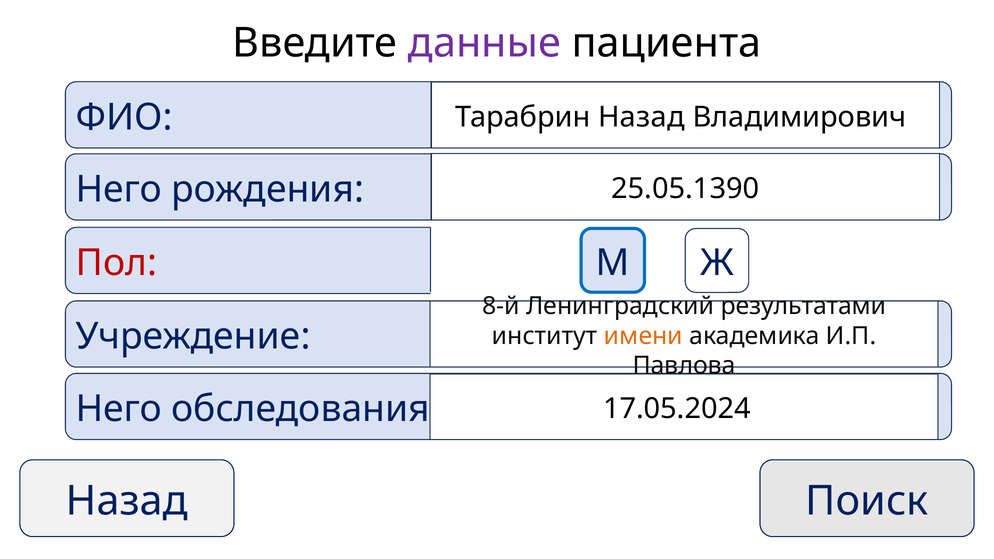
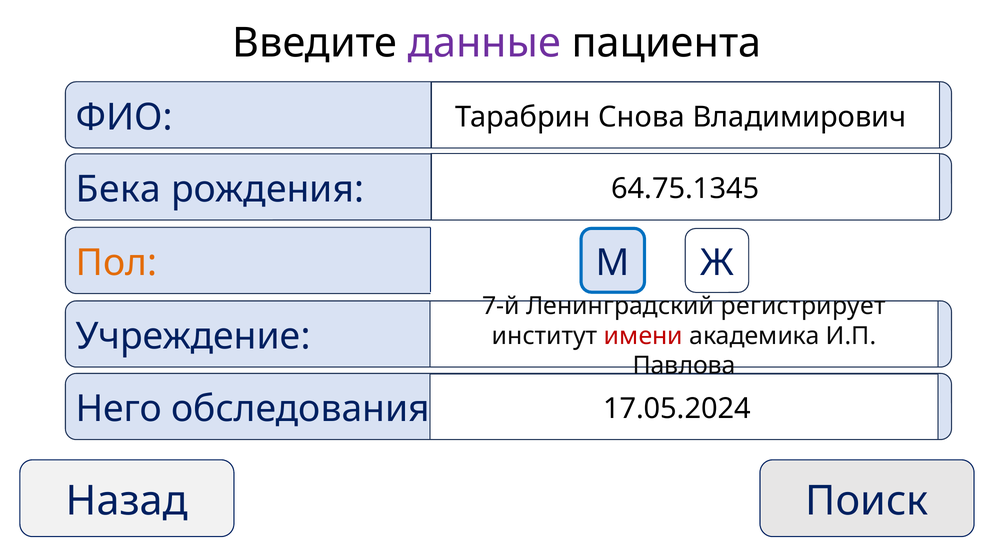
Тарабрин Назад: Назад -> Снова (641, 117)
Него: Него -> Бека (119, 190)
25.05.1390: 25.05.1390 -> 64.75.1345 (685, 189)
Пол colour: red -> orange (117, 263)
8-й: 8-й -> 7-й (501, 306)
результатами: результатами -> регистрирует (803, 306)
имени colour: orange -> red (643, 336)
